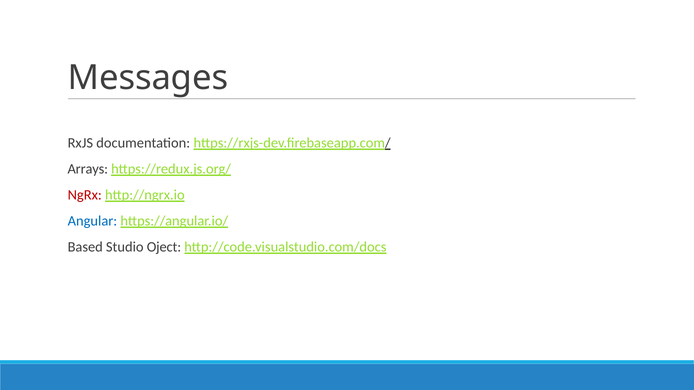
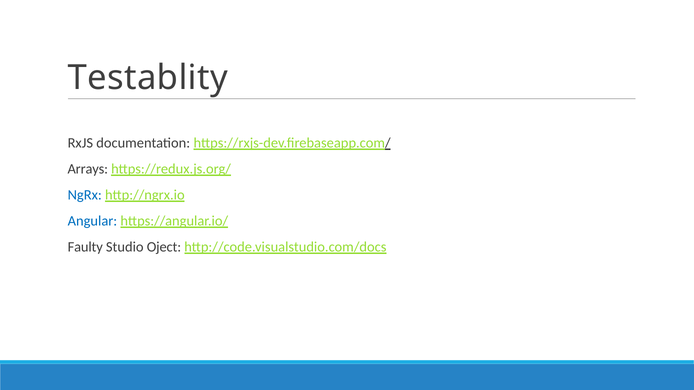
Messages: Messages -> Testablity (148, 78)
NgRx colour: red -> blue (85, 195)
Based: Based -> Faulty (85, 247)
